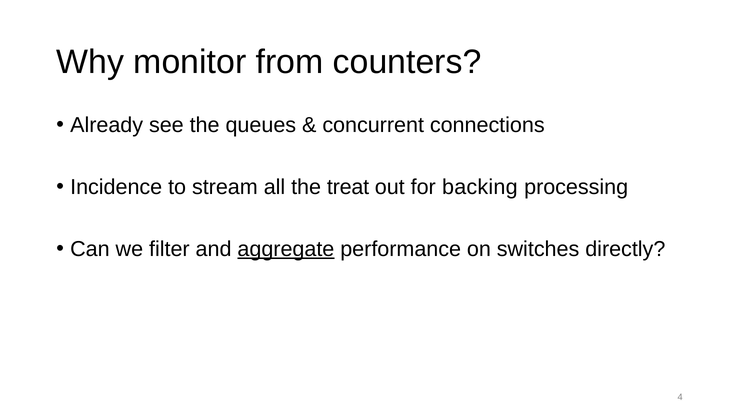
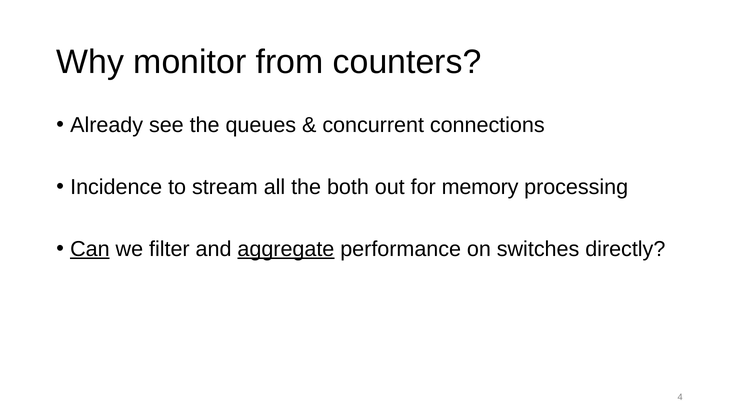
treat: treat -> both (348, 187)
backing: backing -> memory (480, 187)
Can underline: none -> present (90, 249)
